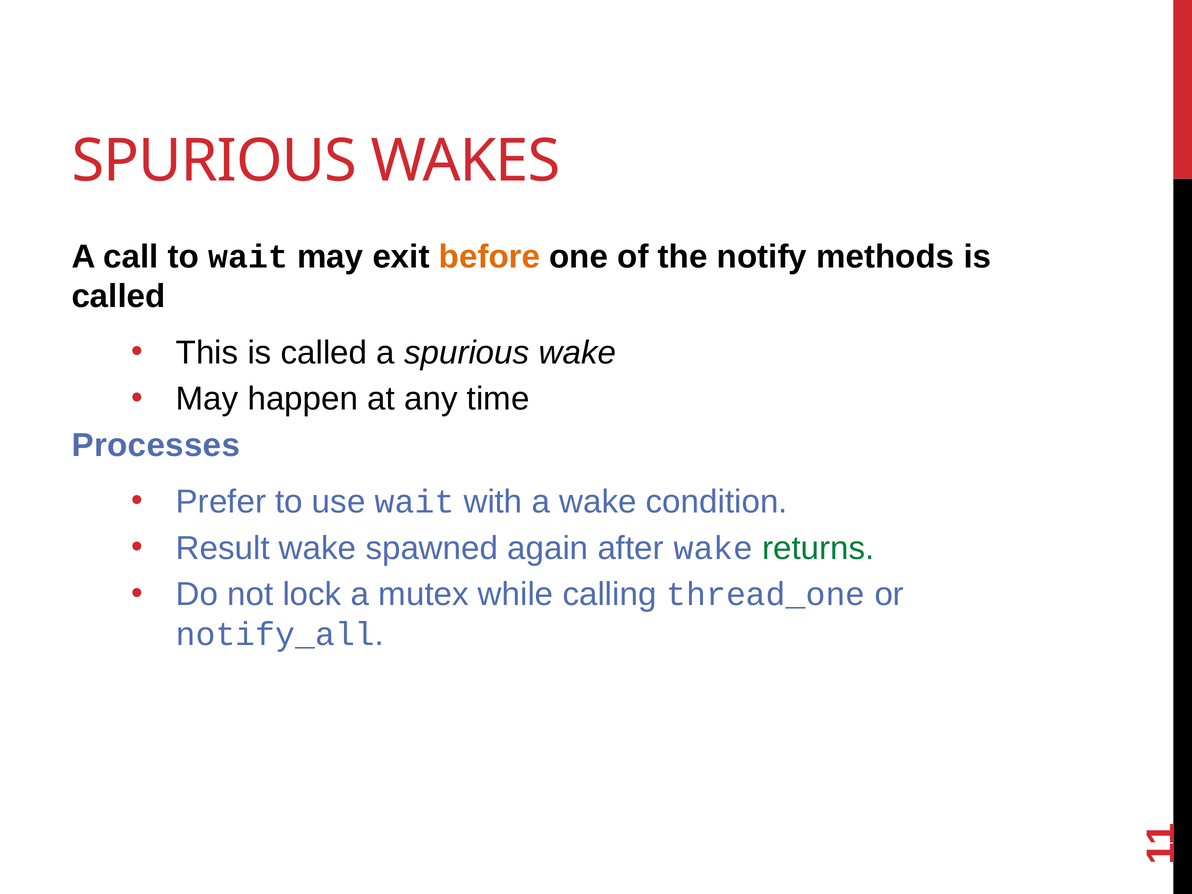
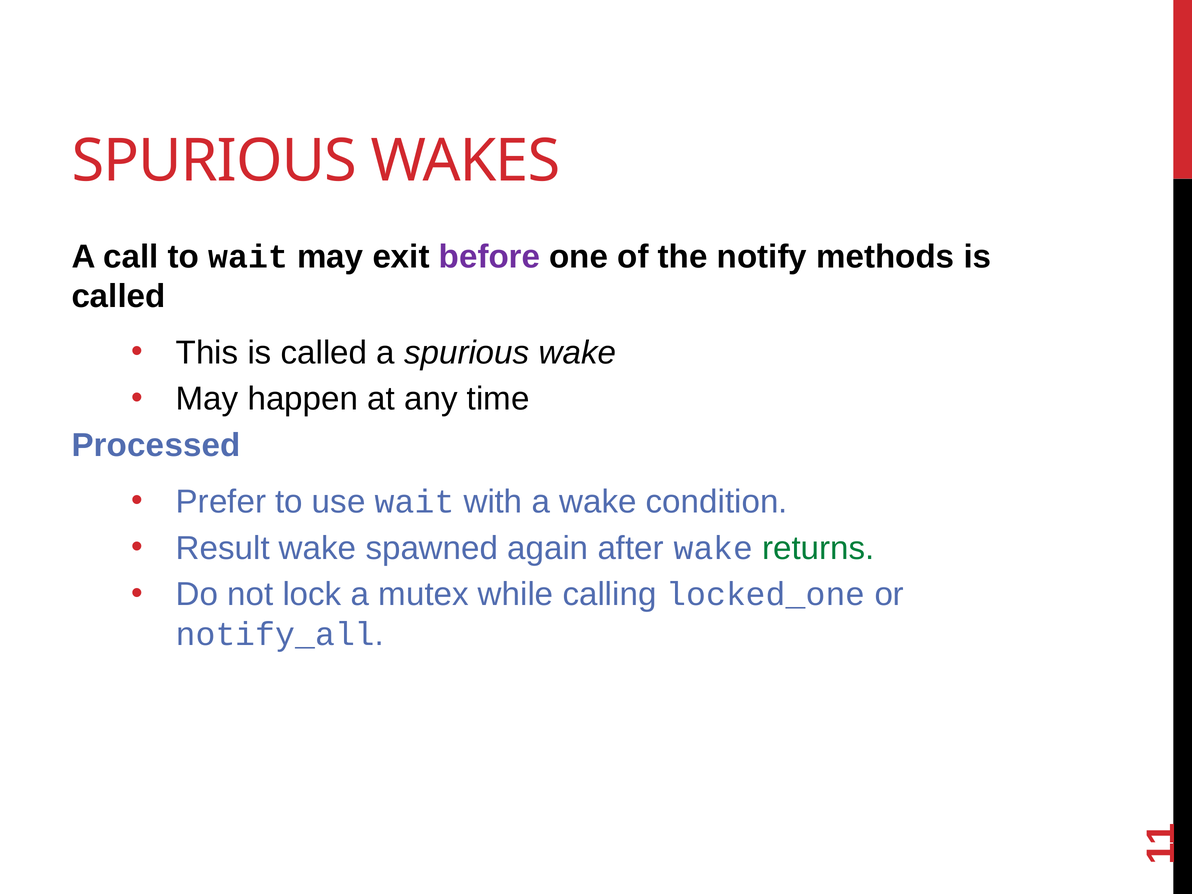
before colour: orange -> purple (489, 257)
Processes: Processes -> Processed (156, 445)
thread_one: thread_one -> locked_one (766, 594)
